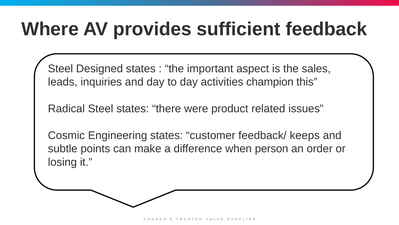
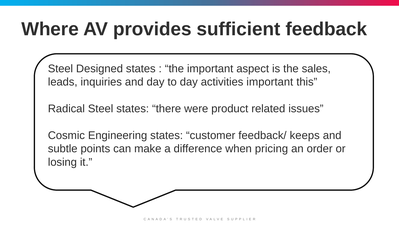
activities champion: champion -> important (270, 82)
person: person -> pricing (271, 148)
